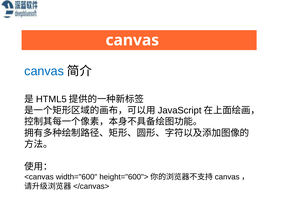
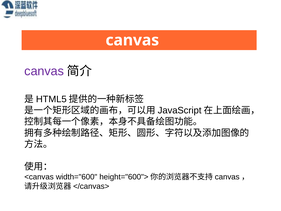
canvas colour: blue -> purple (44, 71)
